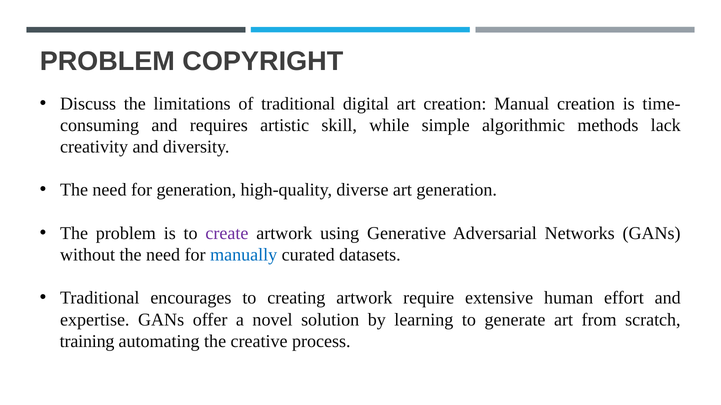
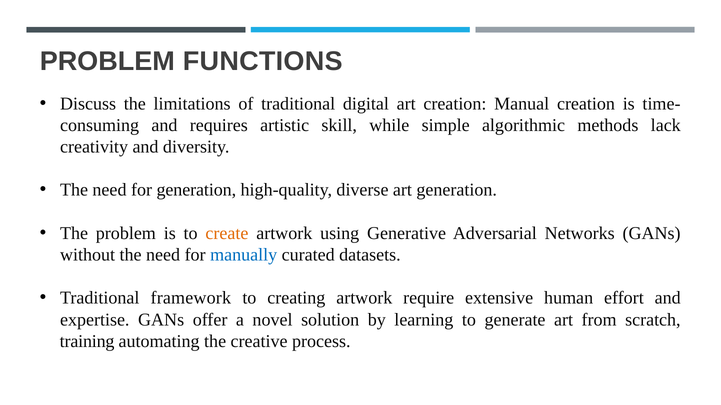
COPYRIGHT: COPYRIGHT -> FUNCTIONS (263, 62)
create colour: purple -> orange (227, 233)
encourages: encourages -> framework (191, 298)
